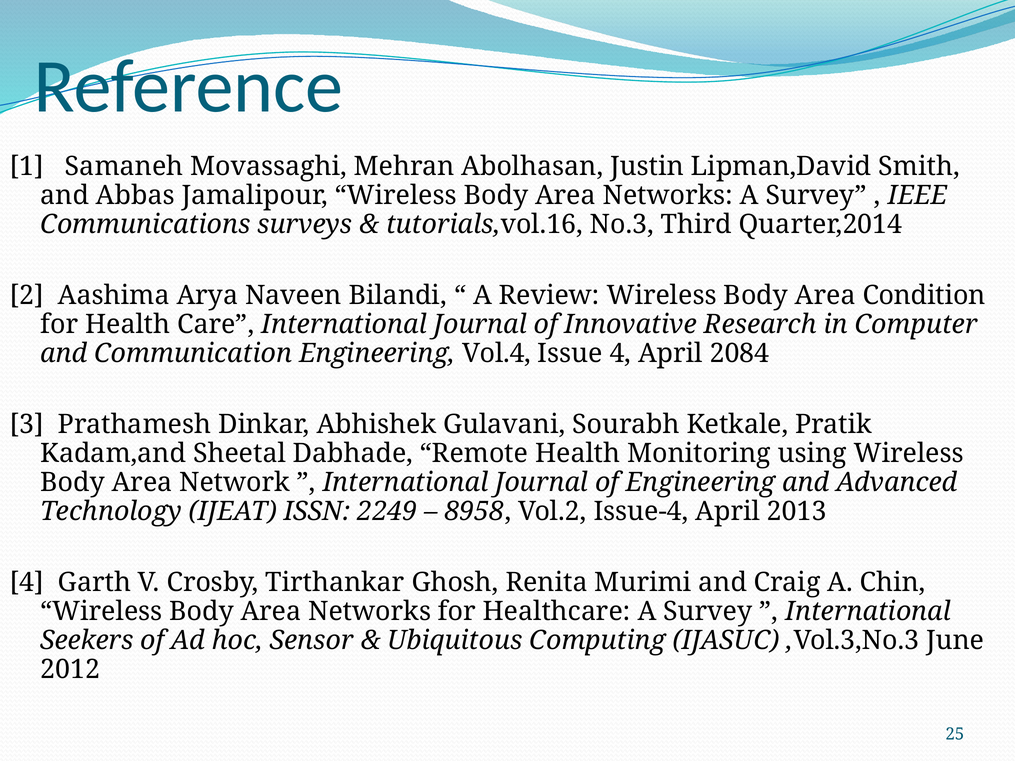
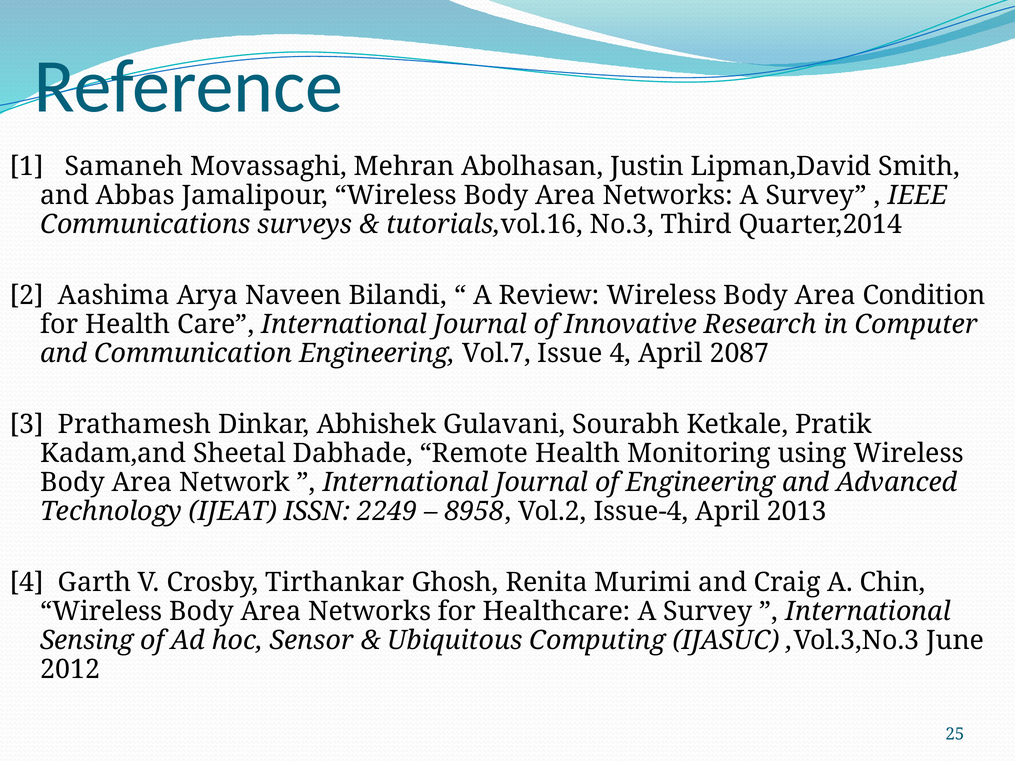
Vol.4: Vol.4 -> Vol.7 (496, 354)
2084: 2084 -> 2087 (739, 354)
Seekers: Seekers -> Sensing (87, 640)
